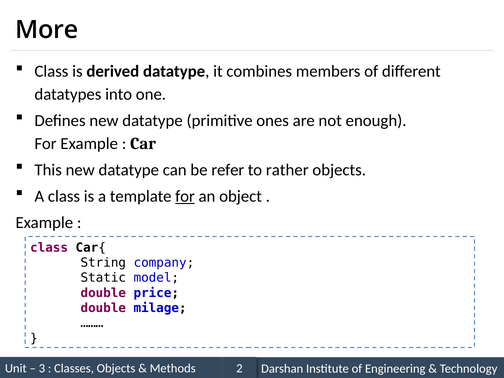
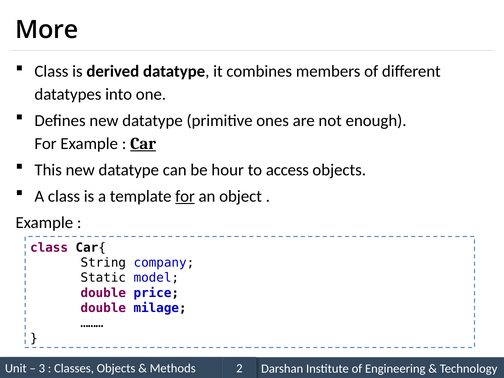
Car underline: none -> present (143, 143)
refer: refer -> hour (228, 170)
rather: rather -> access (287, 170)
